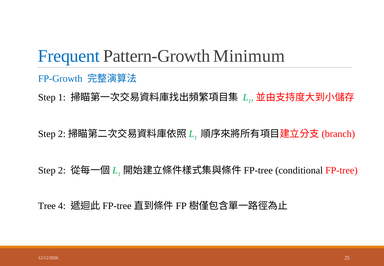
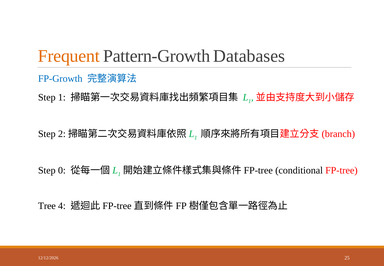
Frequent colour: blue -> orange (69, 56)
Minimum: Minimum -> Databases (249, 56)
2: 2 -> 0 (62, 170)
